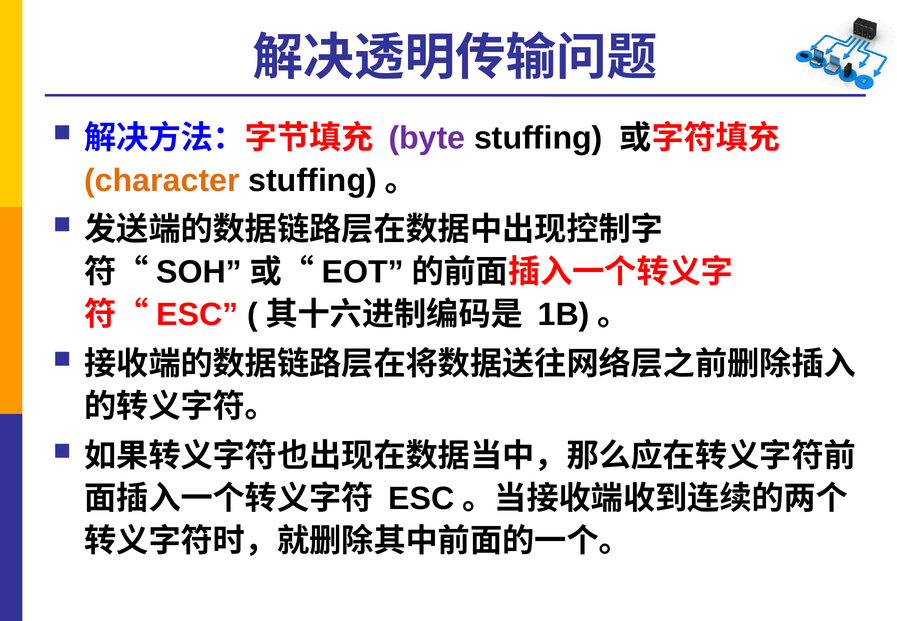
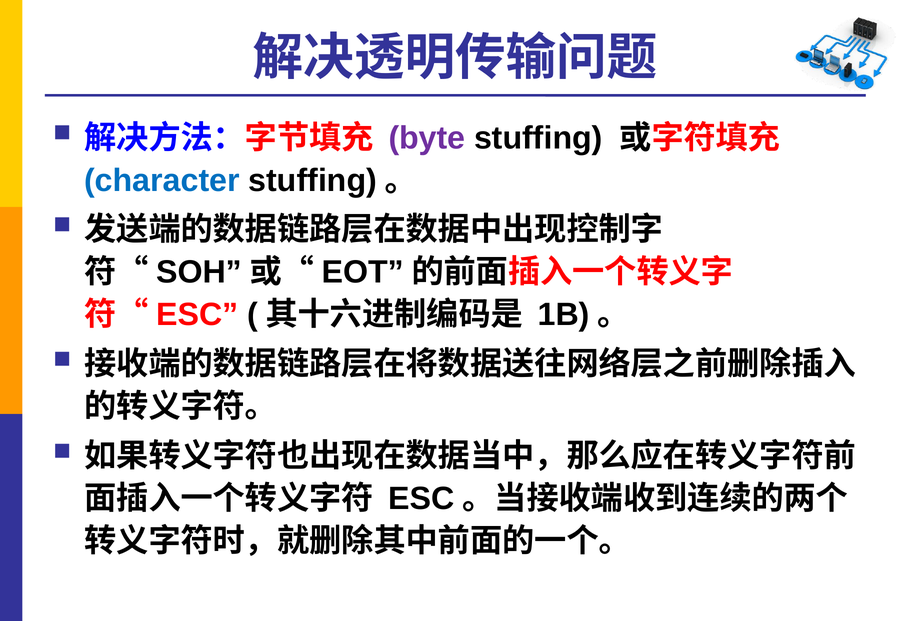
character colour: orange -> blue (162, 180)
